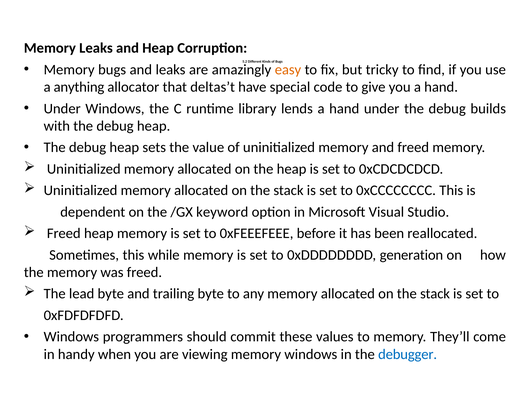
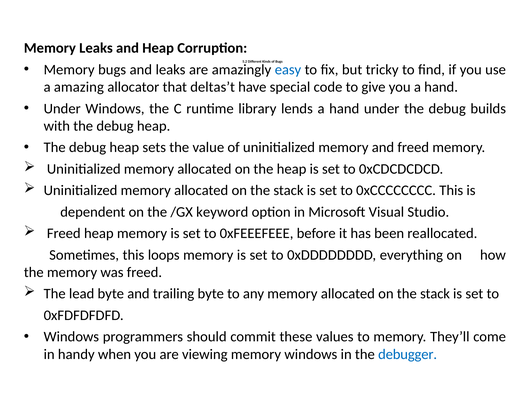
easy colour: orange -> blue (288, 70)
anything: anything -> amazing (79, 87)
while: while -> loops (164, 255)
generation: generation -> everything (411, 255)
